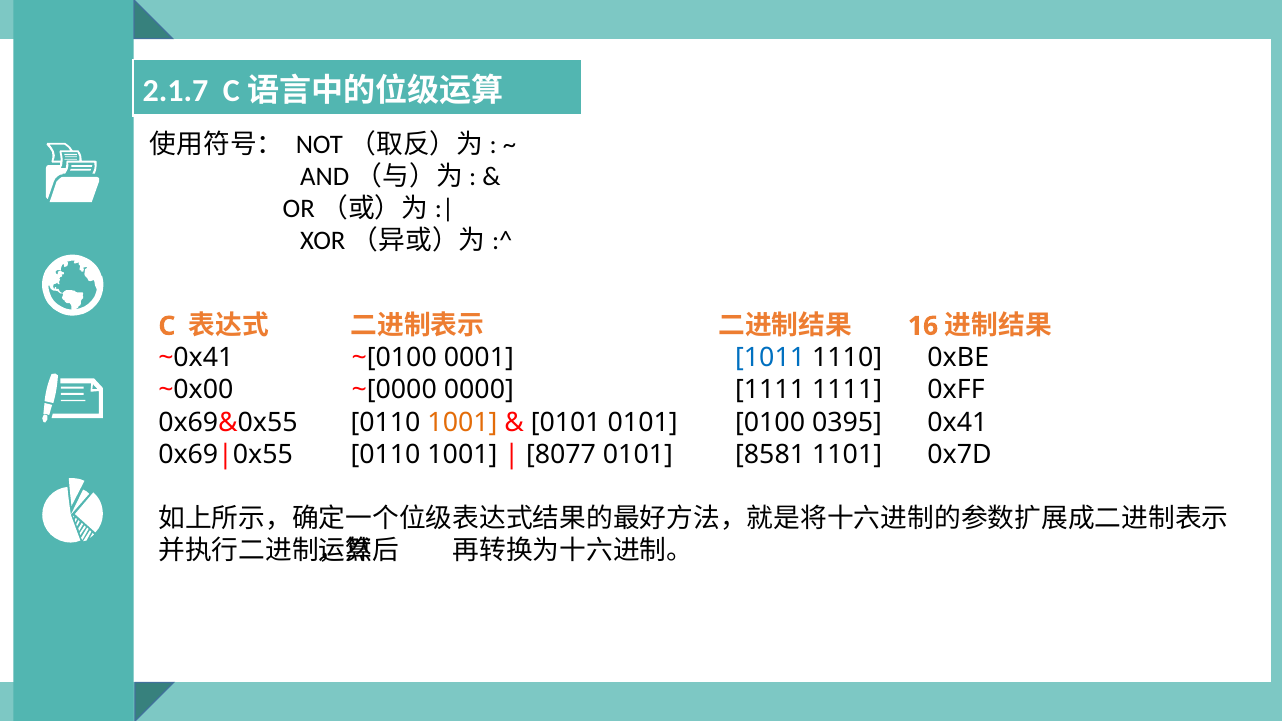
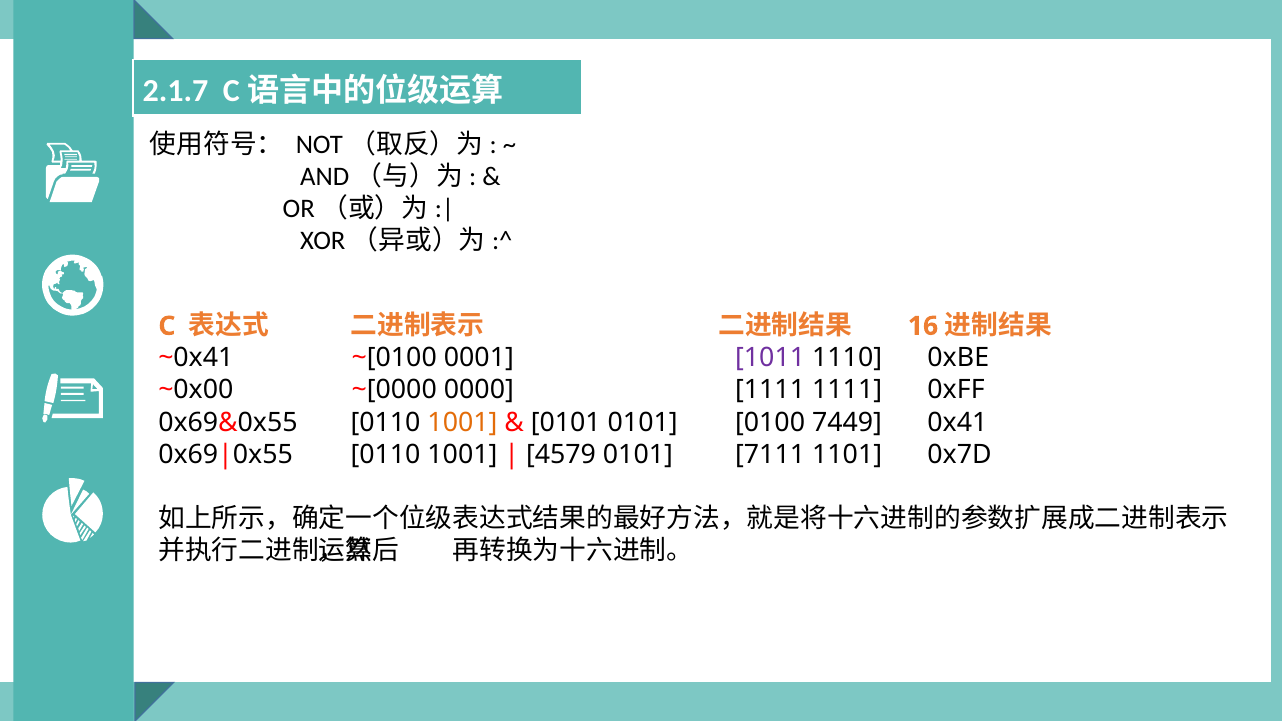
1011 colour: blue -> purple (770, 358)
0395: 0395 -> 7449 (847, 422)
8077: 8077 -> 4579 (561, 454)
8581: 8581 -> 7111 (770, 454)
